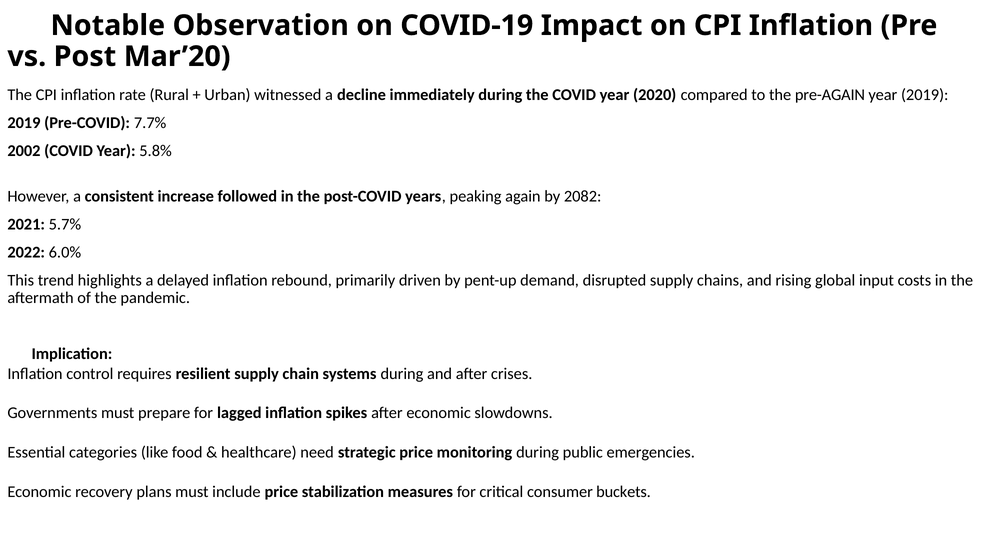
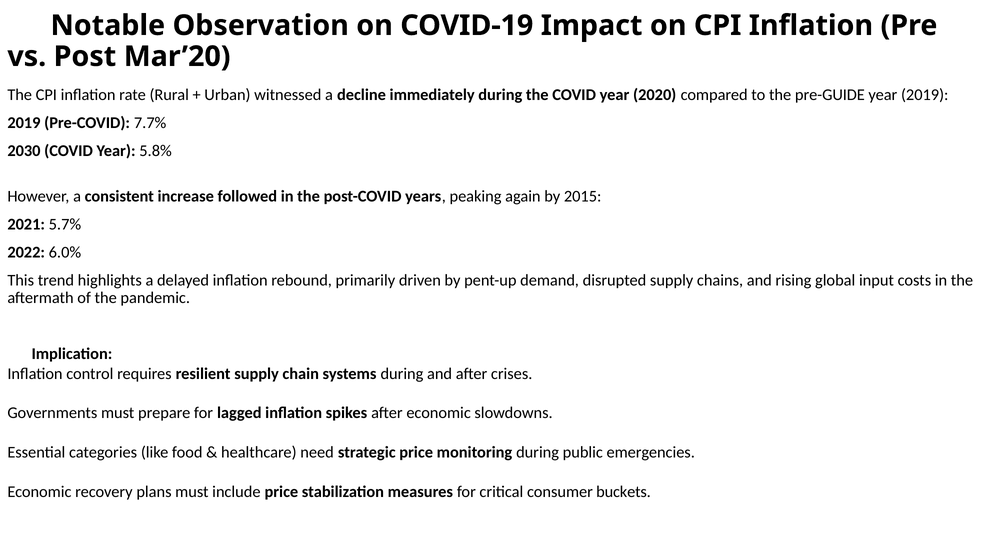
pre-AGAIN: pre-AGAIN -> pre-GUIDE (830, 95)
2002: 2002 -> 2030 (24, 151)
2082: 2082 -> 2015 (583, 196)
